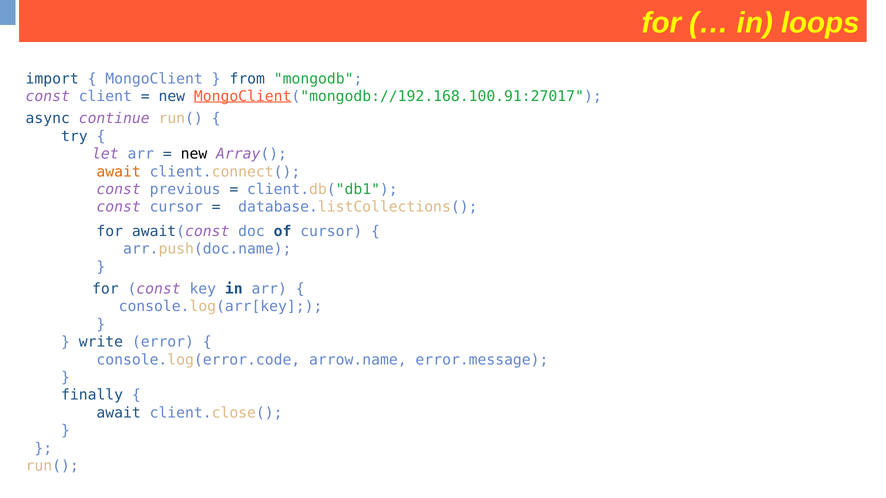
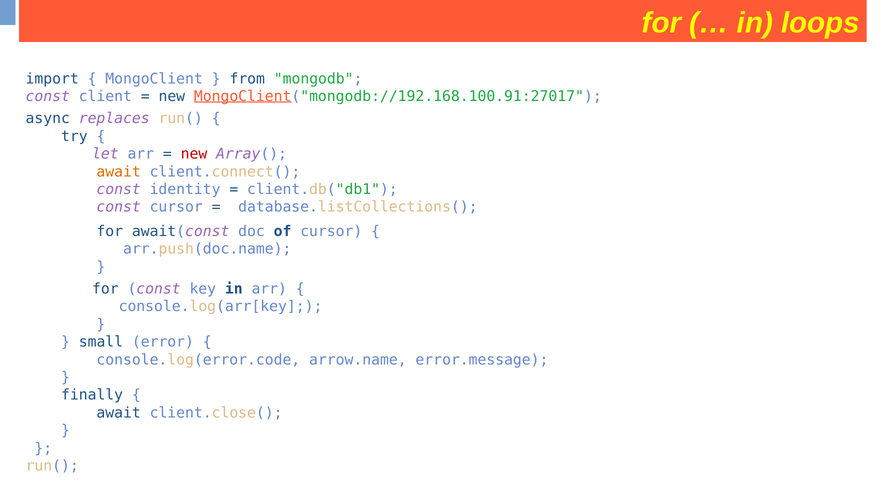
continue: continue -> replaces (114, 119)
new colour: black -> red (194, 154)
previous: previous -> identity (185, 190)
write: write -> small (101, 342)
